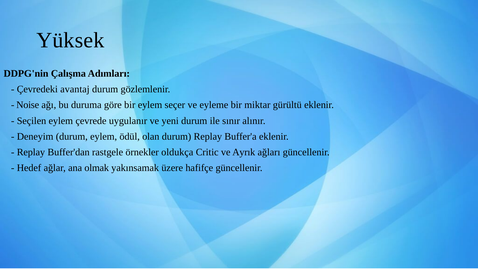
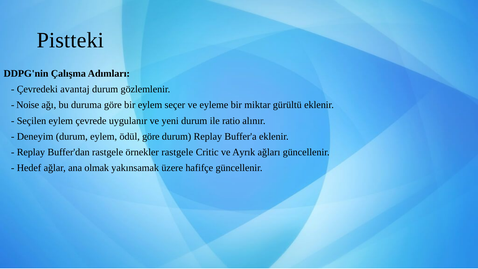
Yüksek: Yüksek -> Pistteki (70, 40)
sınır: sınır -> ratio (231, 121)
ödül olan: olan -> göre (151, 136)
örnekler oldukça: oldukça -> rastgele (177, 152)
